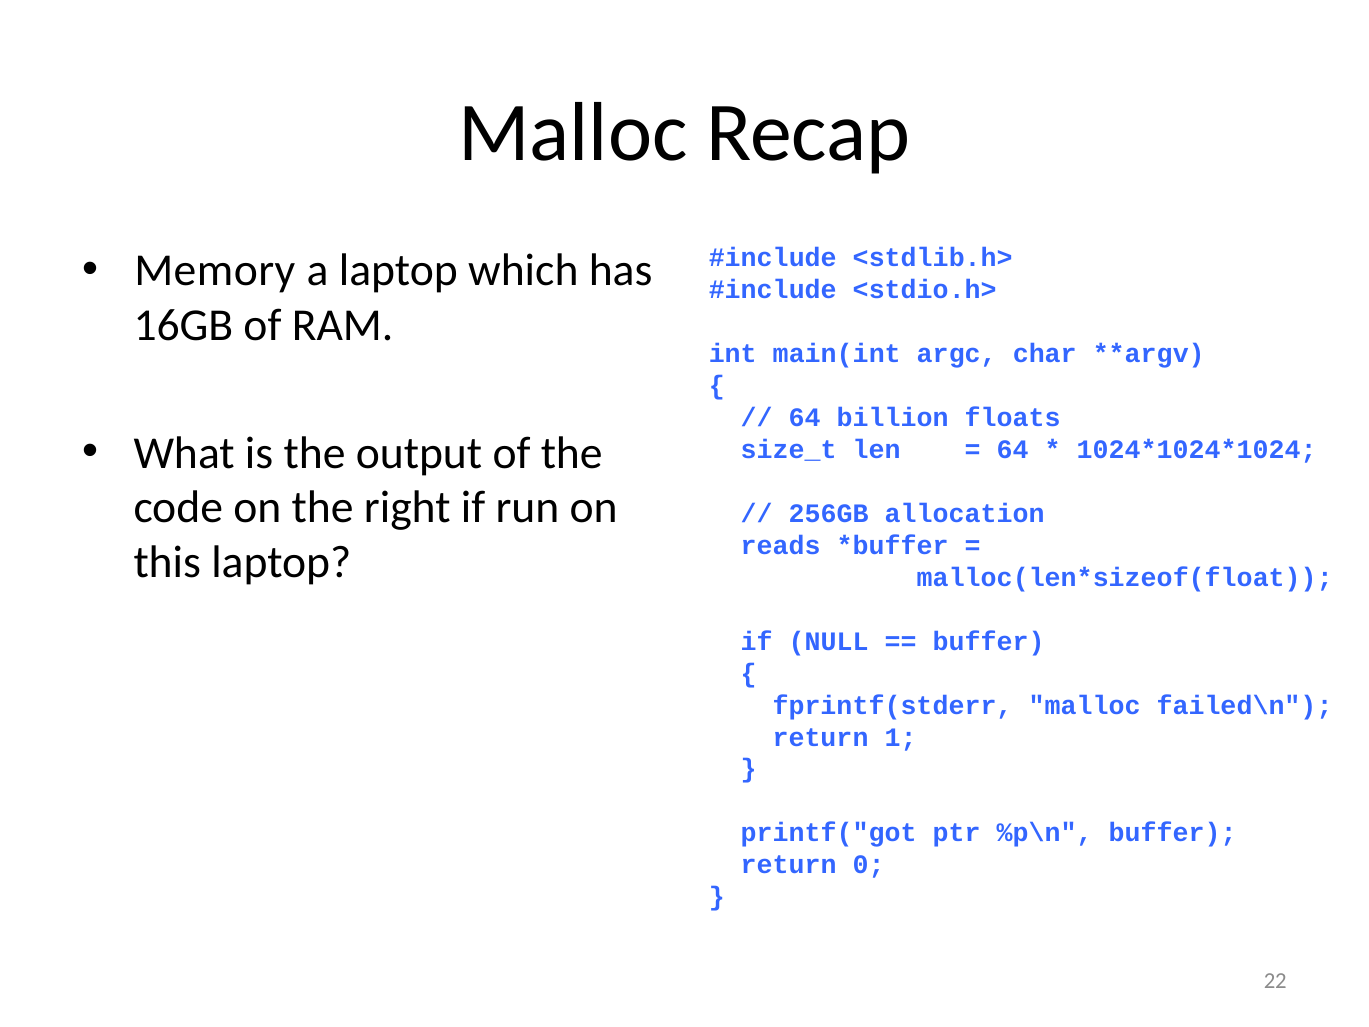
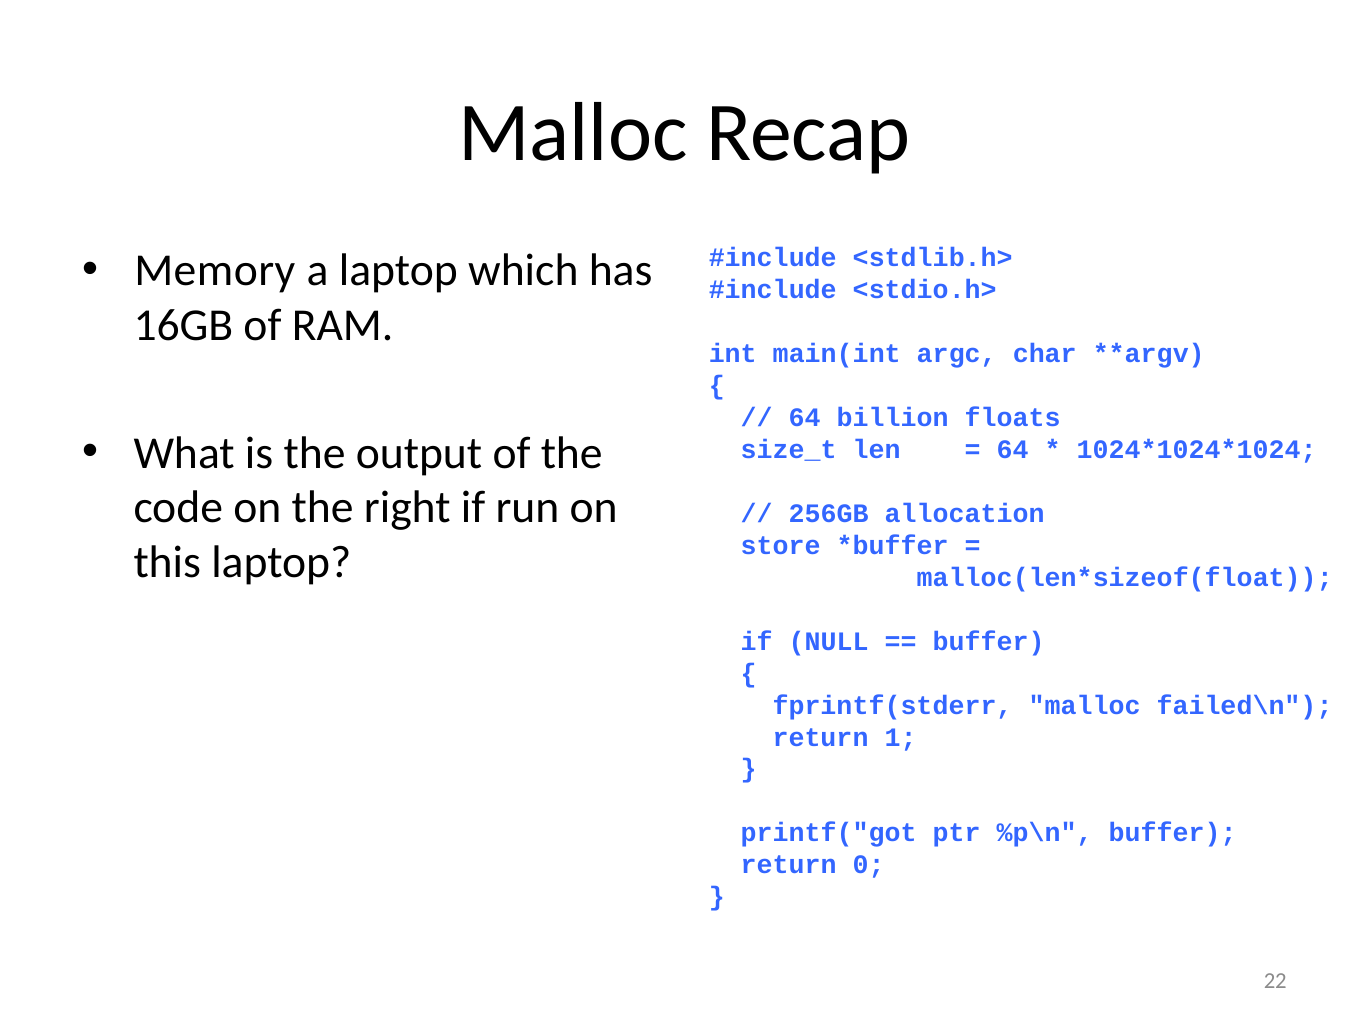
reads: reads -> store (781, 545)
